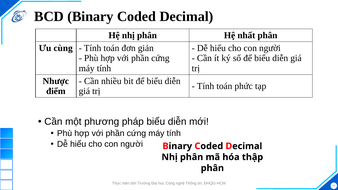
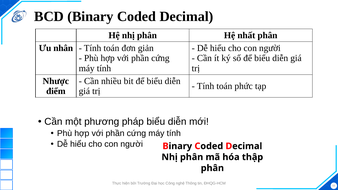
cùng: cùng -> nhân (63, 48)
